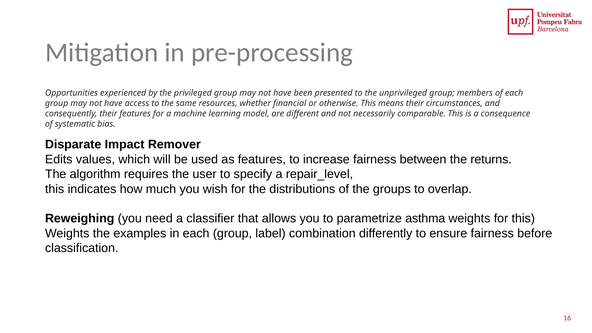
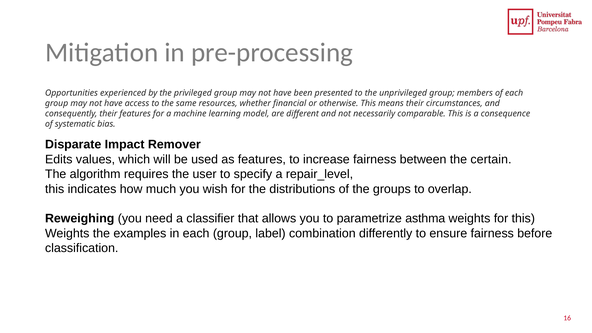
returns: returns -> certain (491, 159)
